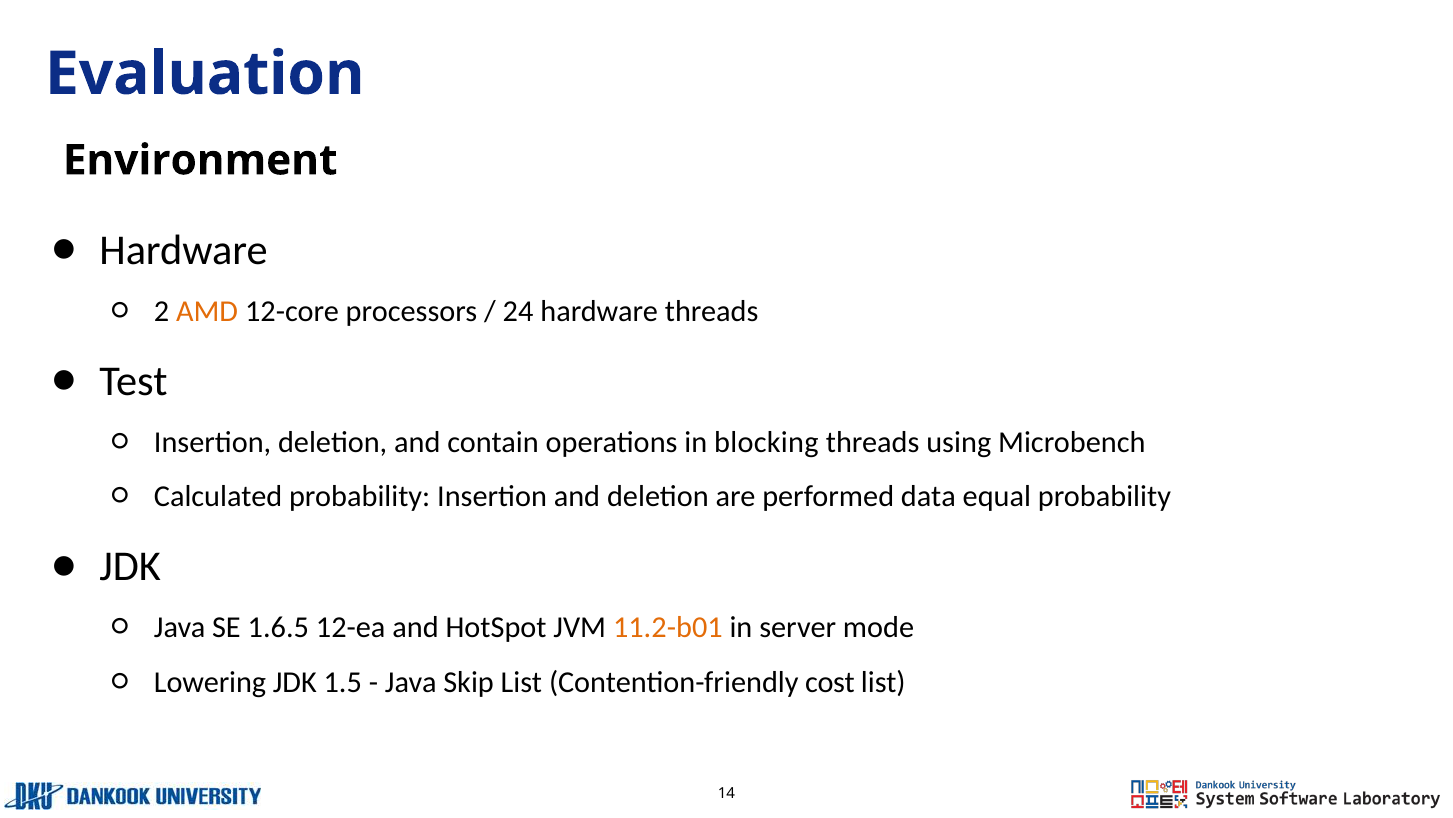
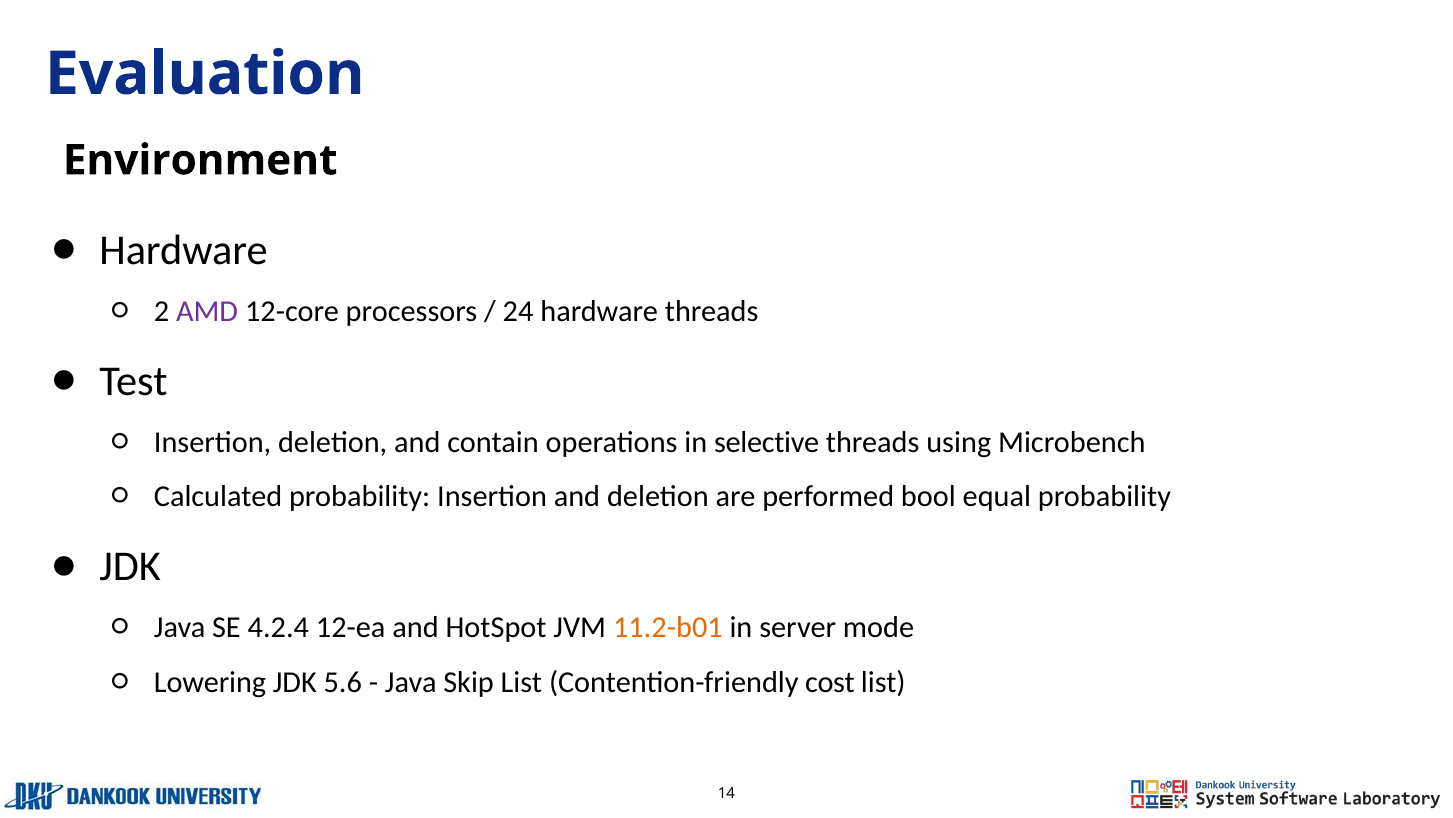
AMD colour: orange -> purple (207, 311)
blocking: blocking -> selective (767, 442)
data: data -> bool (928, 496)
1.6.5: 1.6.5 -> 4.2.4 (278, 627)
1.5: 1.5 -> 5.6 (343, 682)
